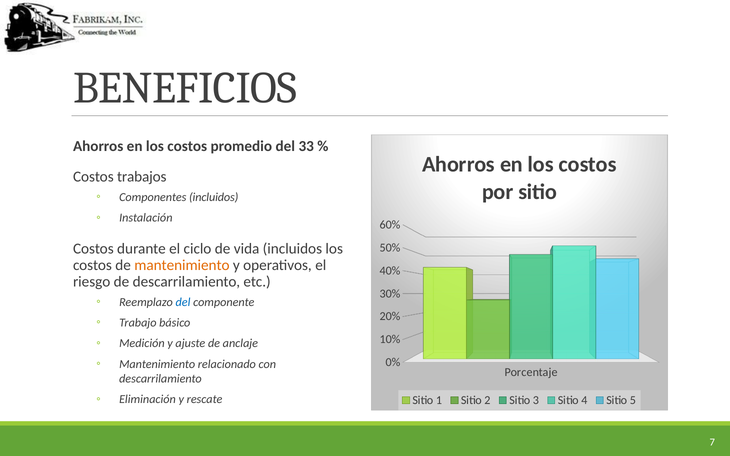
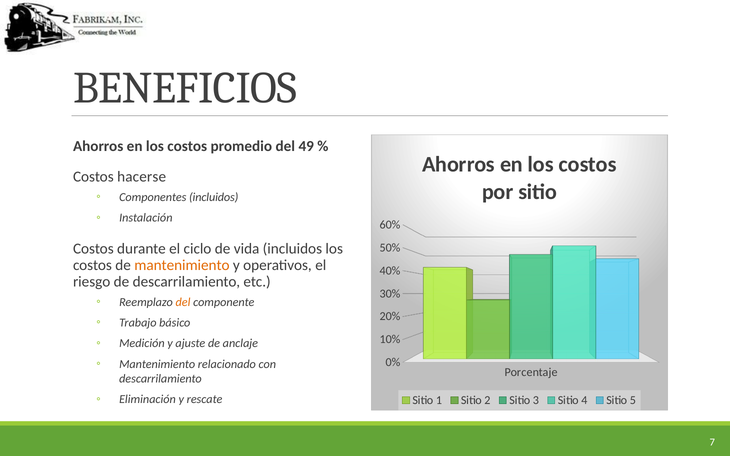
33: 33 -> 49 (306, 146)
trabajos: trabajos -> hacerse (142, 177)
del colour: blue -> orange (183, 302)
